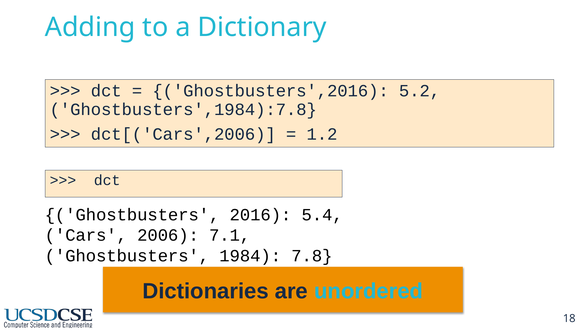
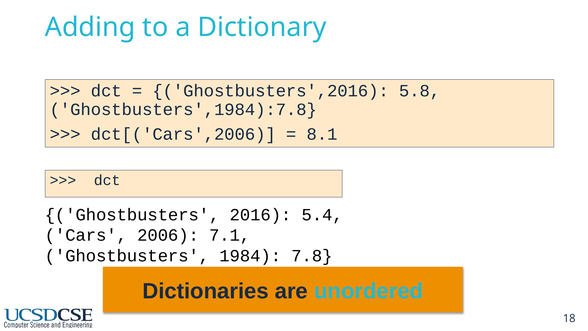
5.2: 5.2 -> 5.8 (420, 91)
1.2: 1.2 -> 8.1 (322, 134)
